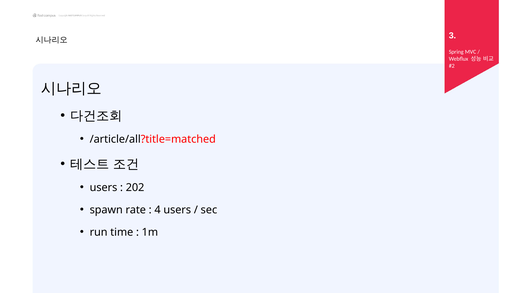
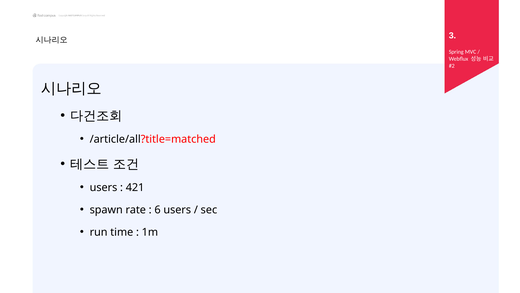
202: 202 -> 421 (135, 187)
4: 4 -> 6 (158, 210)
